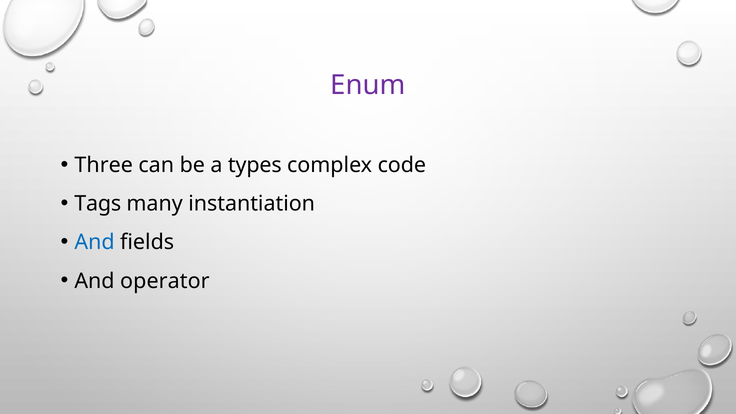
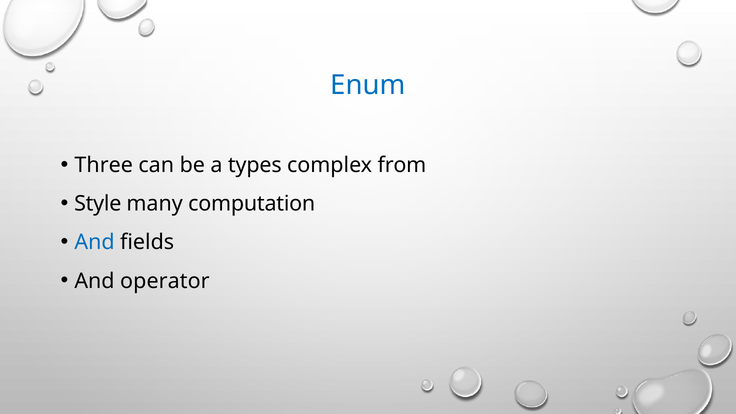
Enum colour: purple -> blue (368, 85)
code: code -> from (402, 165)
Tags: Tags -> Style (98, 204)
instantiation: instantiation -> computation (252, 204)
